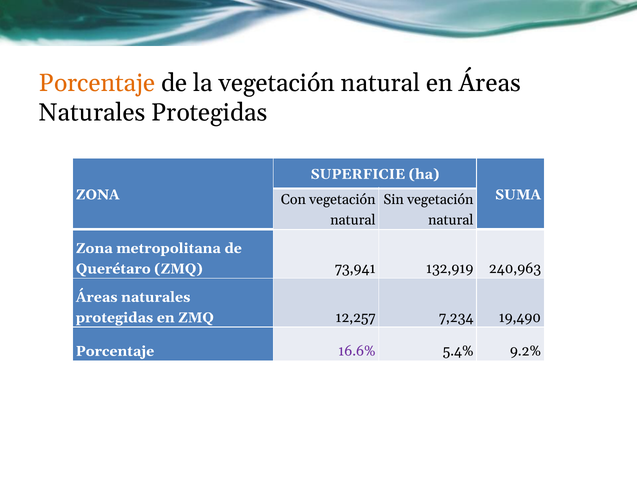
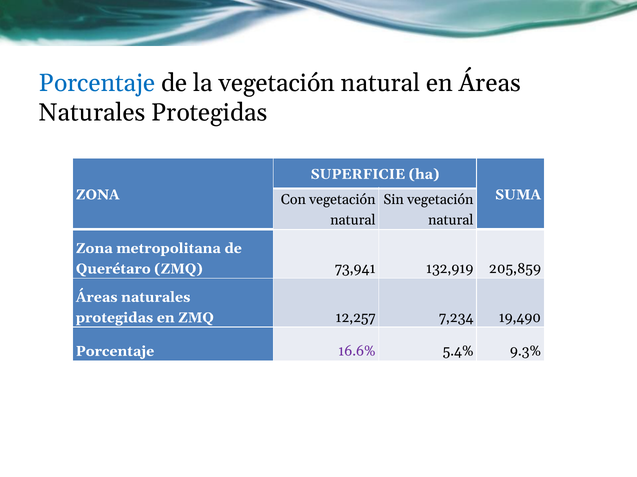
Porcentaje colour: orange -> blue (97, 83)
240,963: 240,963 -> 205,859 (515, 269)
9.2%: 9.2% -> 9.3% (525, 352)
